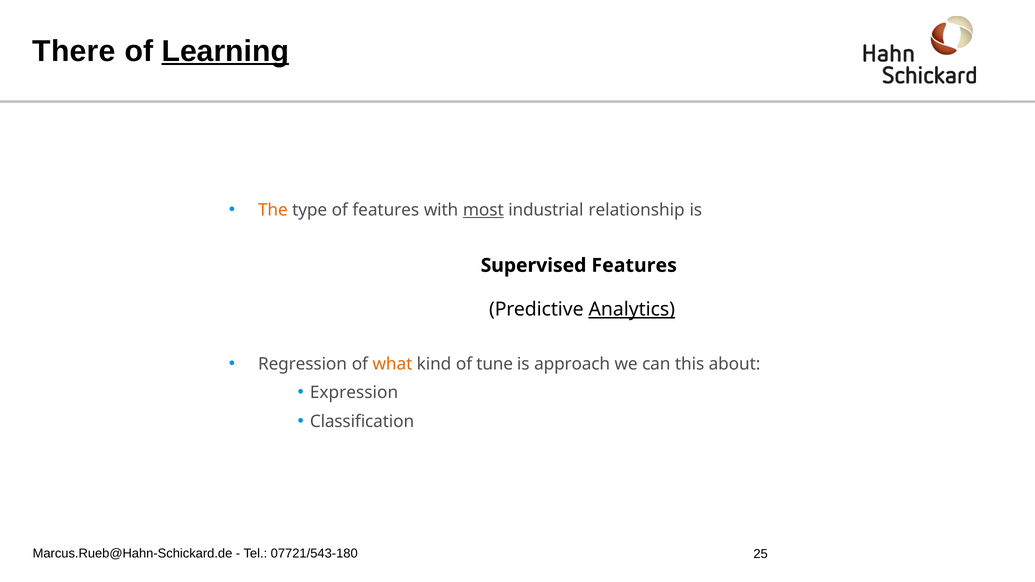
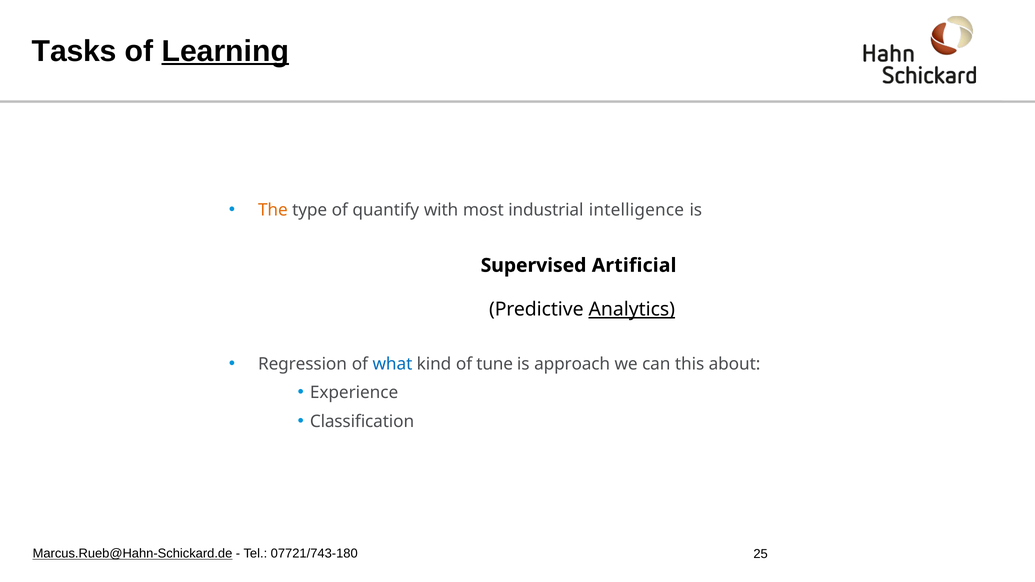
There: There -> Tasks (74, 51)
of features: features -> quantify (386, 210)
most underline: present -> none (483, 210)
relationship: relationship -> intelligence (636, 210)
Supervised Features: Features -> Artificial (634, 266)
what colour: orange -> blue (392, 364)
Expression: Expression -> Experience (354, 393)
Marcus.Rueb@Hahn-Schickard.de underline: none -> present (132, 554)
07721/543-180: 07721/543-180 -> 07721/743-180 (314, 554)
